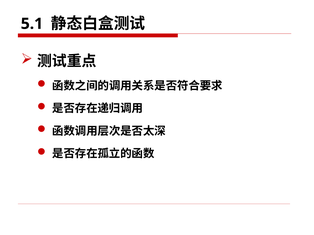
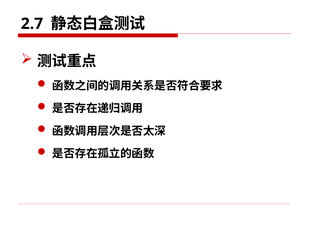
5.1: 5.1 -> 2.7 (32, 24)
